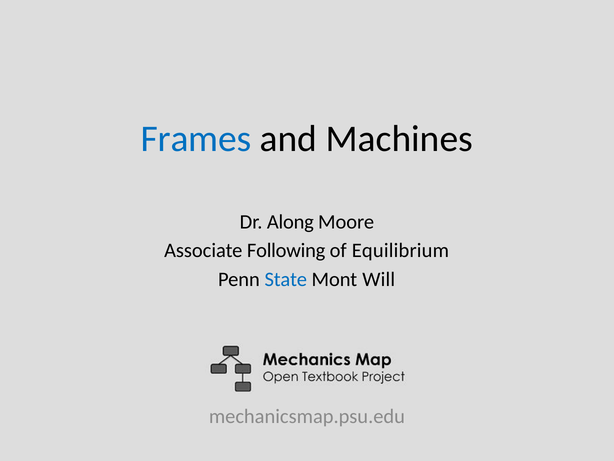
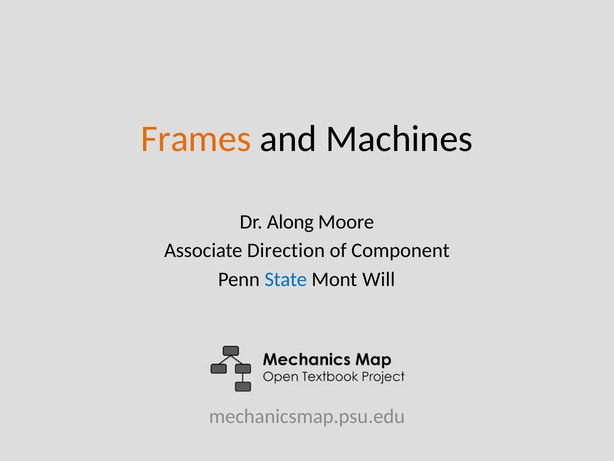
Frames colour: blue -> orange (196, 139)
Following: Following -> Direction (286, 250)
Equilibrium: Equilibrium -> Component (401, 250)
